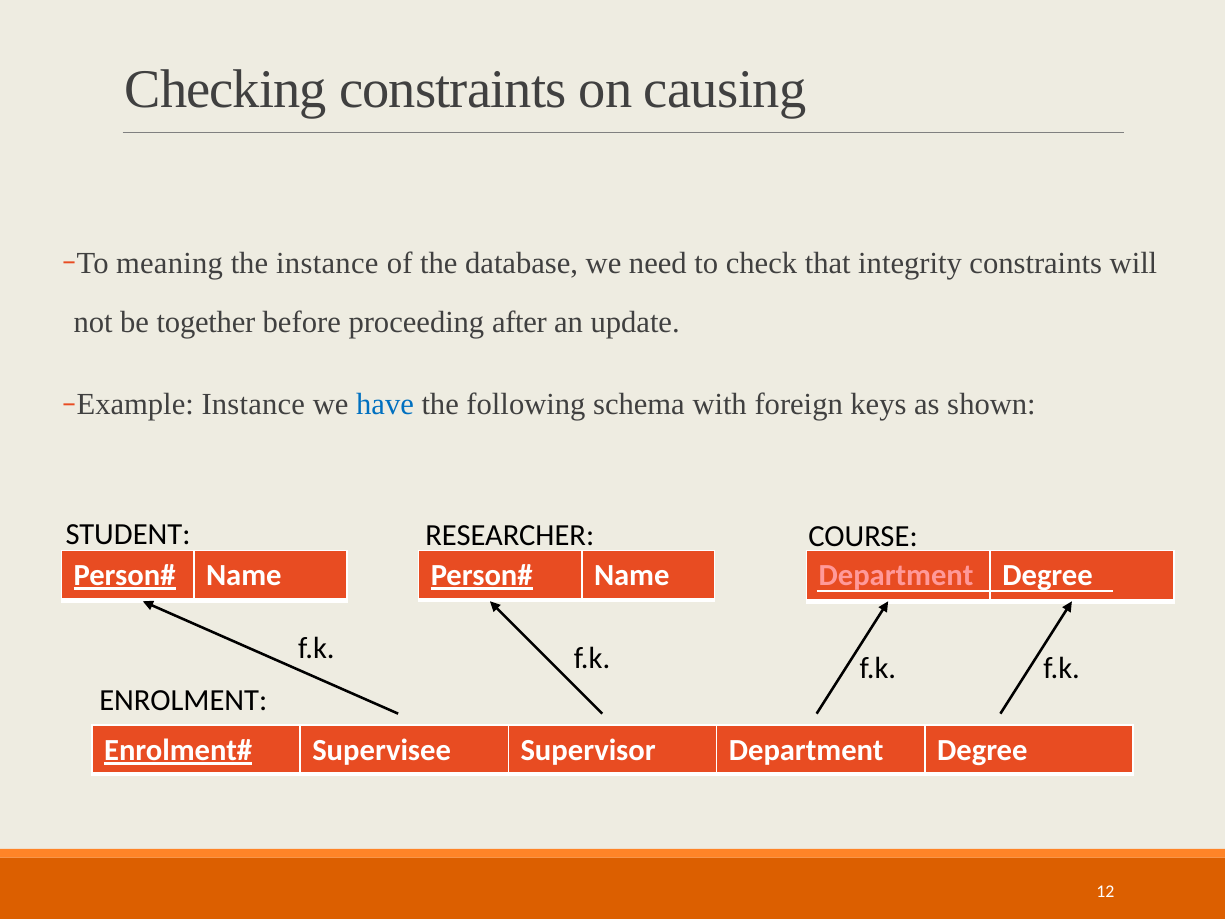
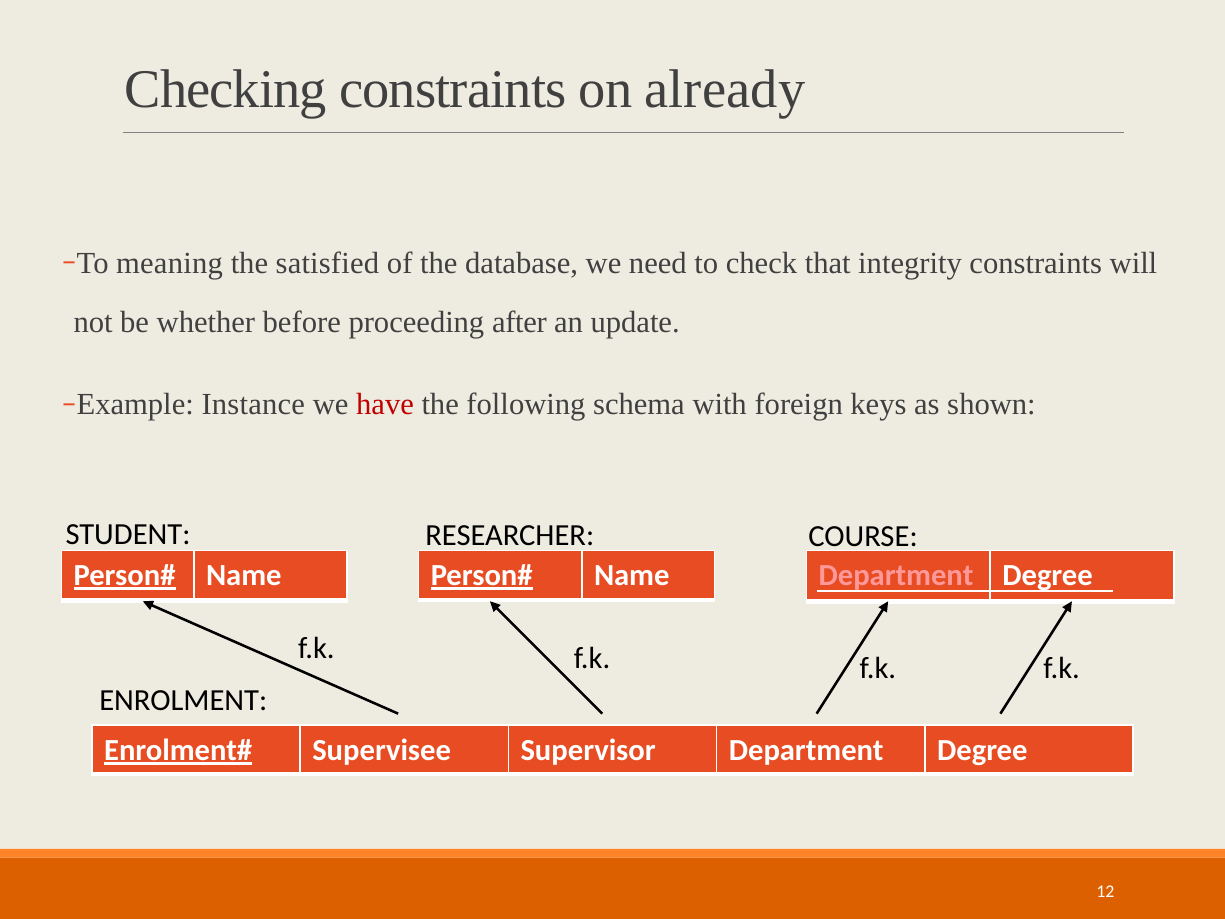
causing: causing -> already (725, 90)
the instance: instance -> satisfied (327, 263)
together: together -> whether (206, 322)
have colour: blue -> red (385, 404)
